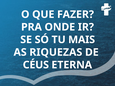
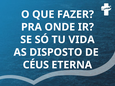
MAIS: MAIS -> VIDA (81, 40)
RIQUEZAS: RIQUEZAS -> DISPOSTO (56, 52)
